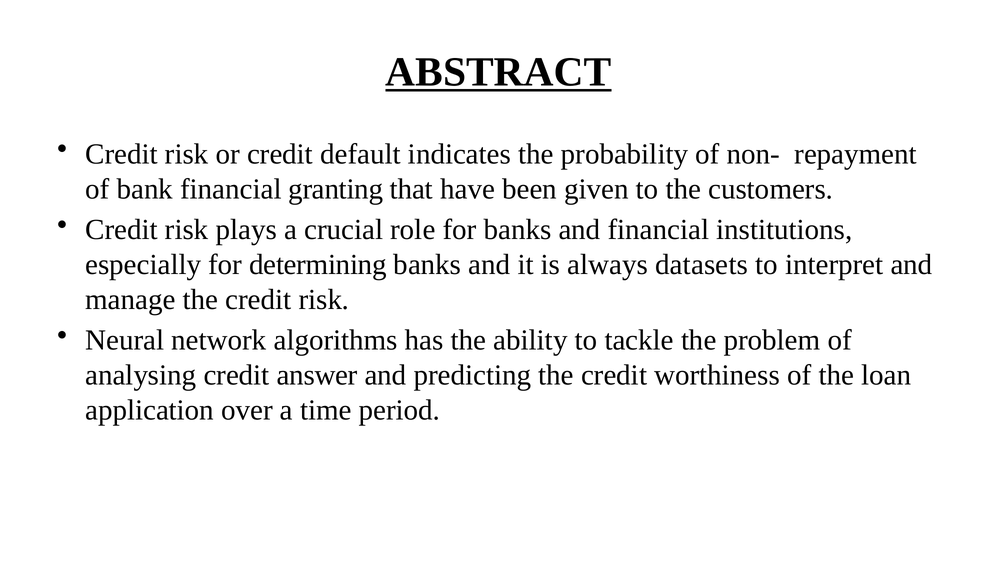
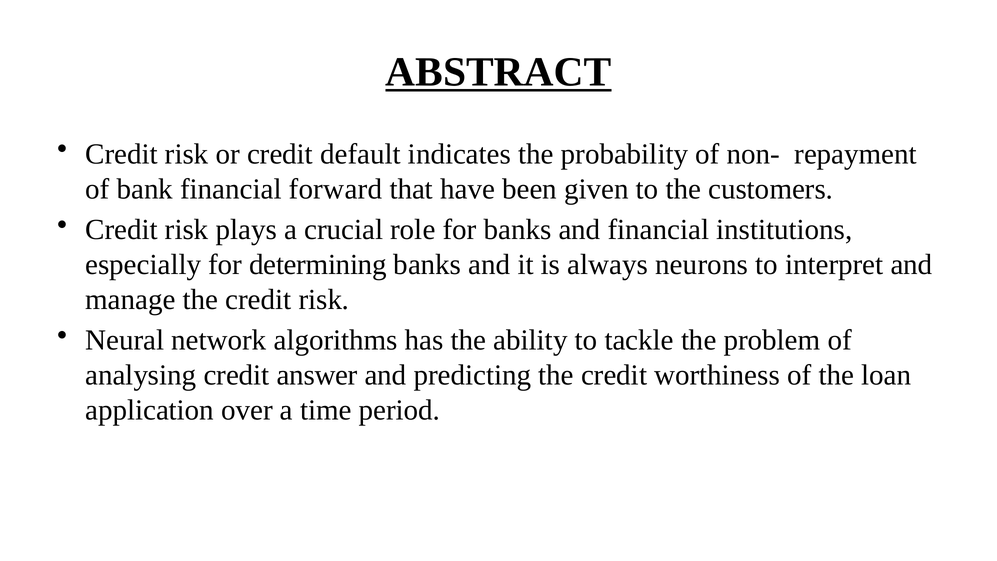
granting: granting -> forward (335, 189)
datasets: datasets -> neurons (702, 265)
